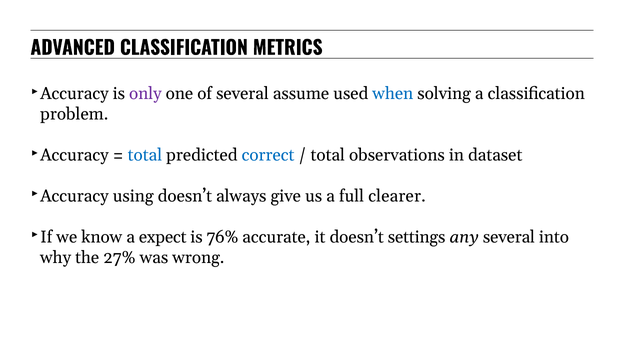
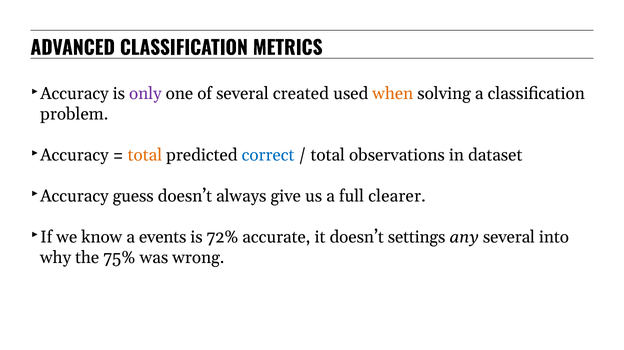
assume: assume -> created (301, 94)
when colour: blue -> orange (393, 94)
total colour: blue -> orange (145, 155)
using: using -> guess (133, 196)
expect: expect -> events (163, 237)
76%: 76% -> 72% (223, 237)
27%: 27% -> 75% (119, 258)
